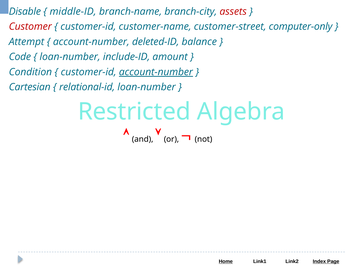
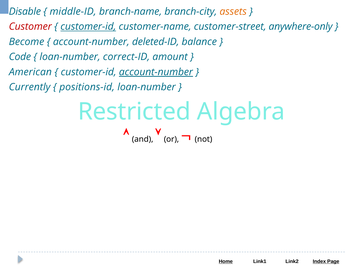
assets colour: red -> orange (233, 12)
customer-id underline: none -> present (88, 27)
computer-only: computer-only -> anywhere-only (301, 27)
Attempt: Attempt -> Become (27, 42)
include-ID: include-ID -> correct-ID (126, 57)
Condition: Condition -> American (30, 72)
Cartesian: Cartesian -> Currently (30, 87)
relational-id: relational-id -> positions-id (87, 87)
